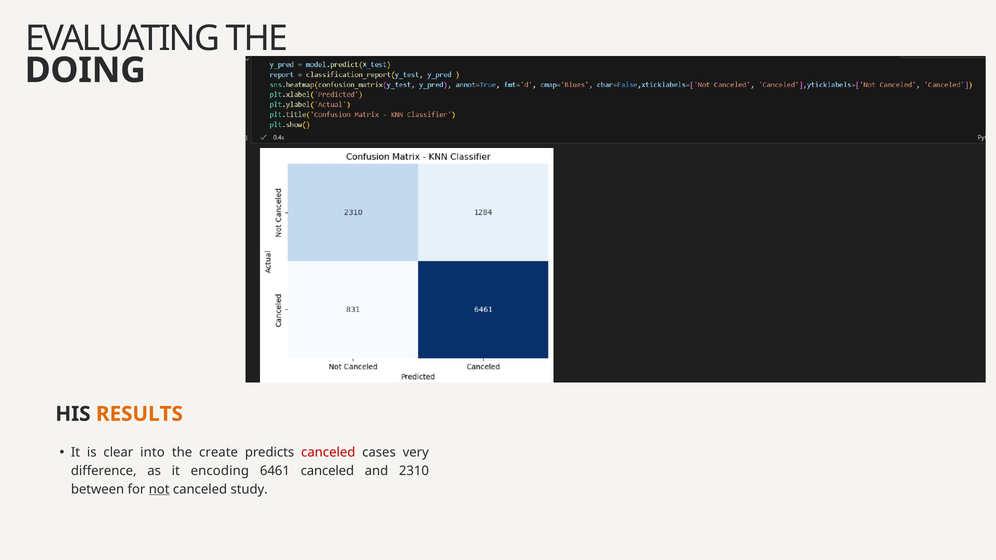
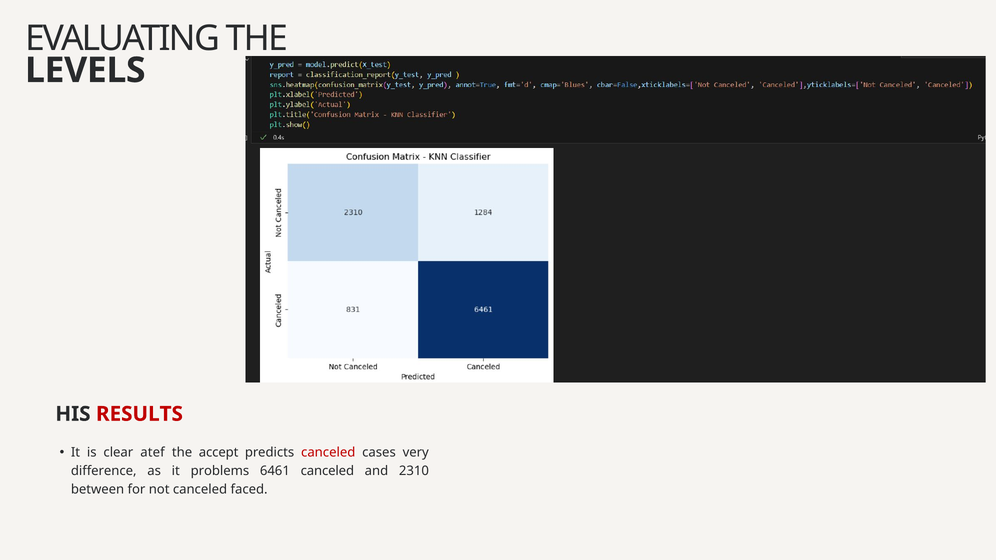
DOING: DOING -> LEVELS (85, 70)
RESULTS colour: orange -> red (139, 414)
into: into -> atef (153, 453)
create: create -> accept (219, 453)
encoding: encoding -> problems (220, 471)
not underline: present -> none (159, 489)
study: study -> faced (249, 489)
